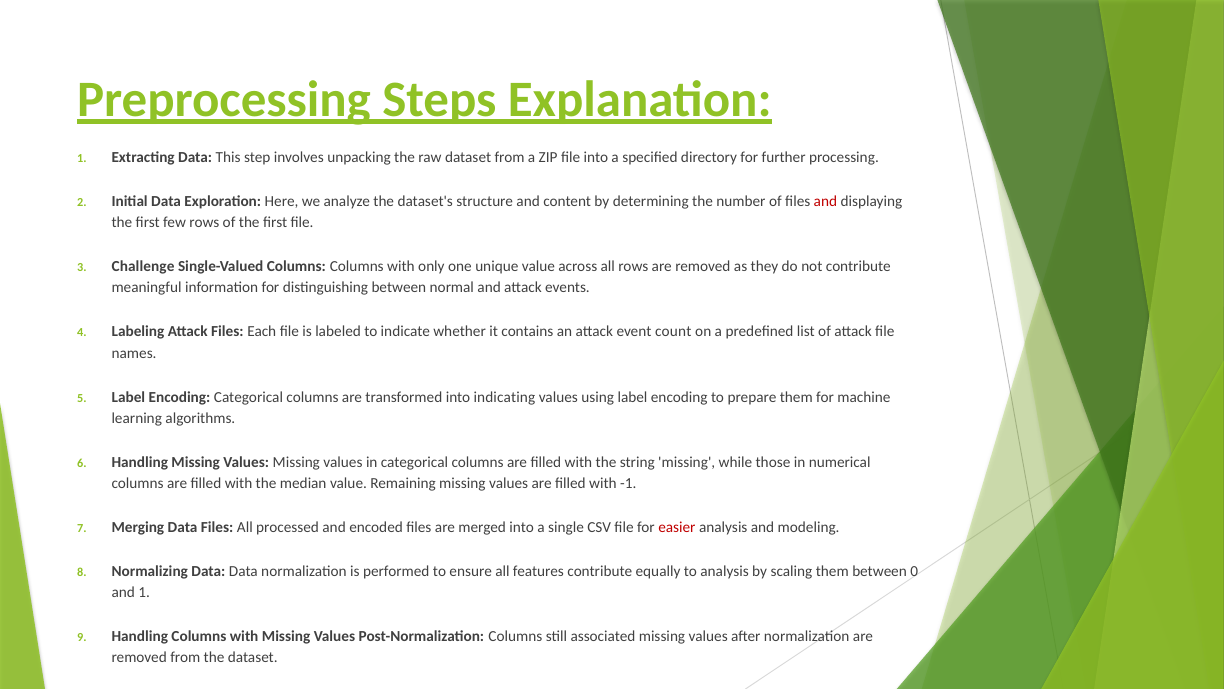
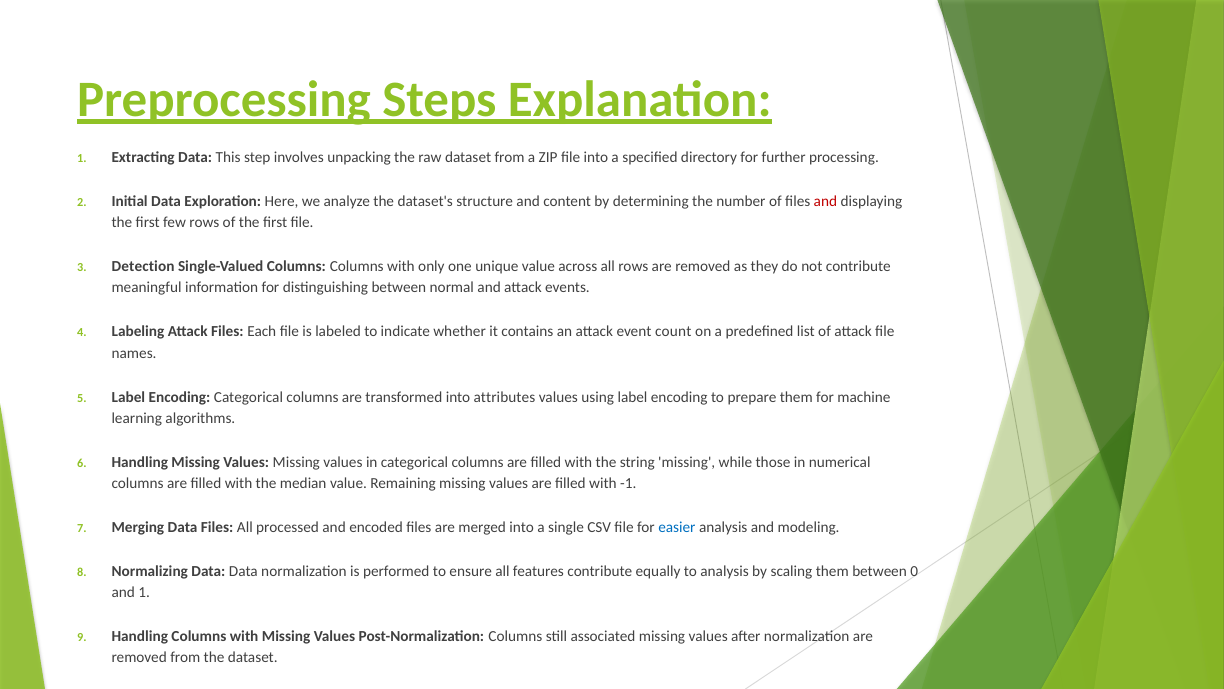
Challenge: Challenge -> Detection (143, 266)
indicating: indicating -> attributes (504, 397)
easier colour: red -> blue (677, 527)
